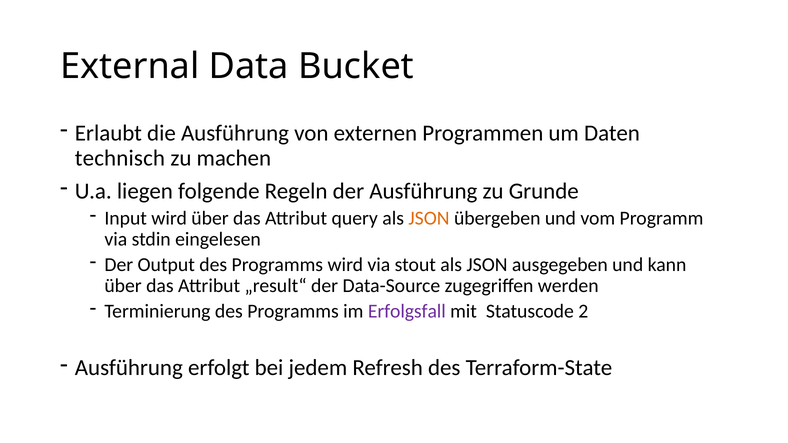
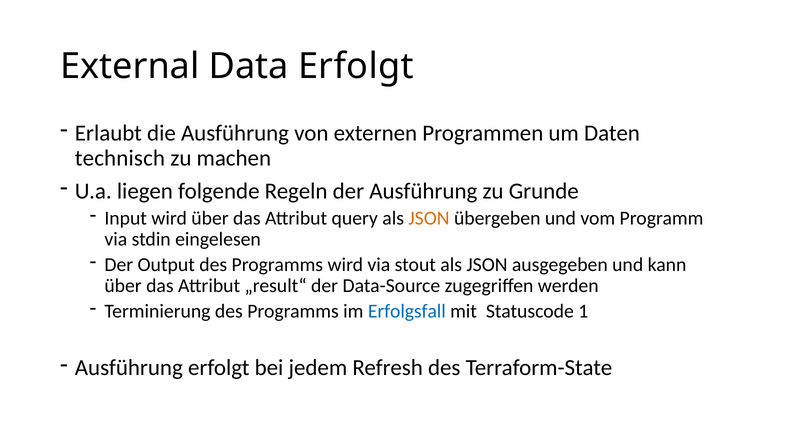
Data Bucket: Bucket -> Erfolgt (356, 66)
Erfolgsfall colour: purple -> blue (407, 312)
2: 2 -> 1 (583, 312)
